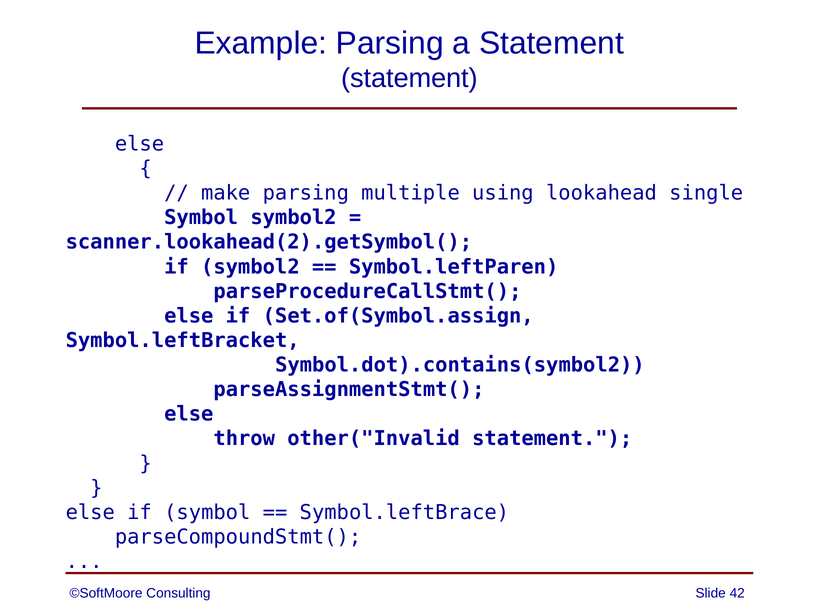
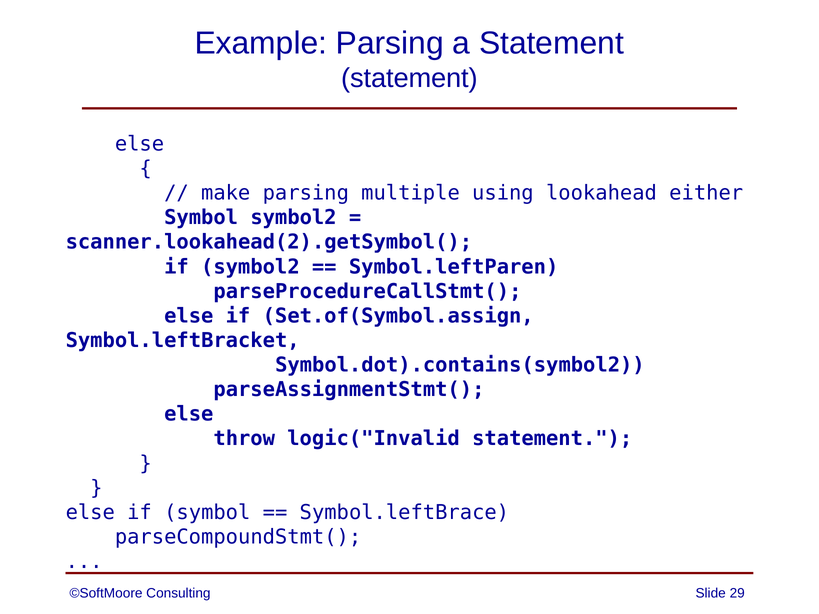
single: single -> either (706, 193)
other("Invalid: other("Invalid -> logic("Invalid (374, 439)
42: 42 -> 29 (737, 593)
